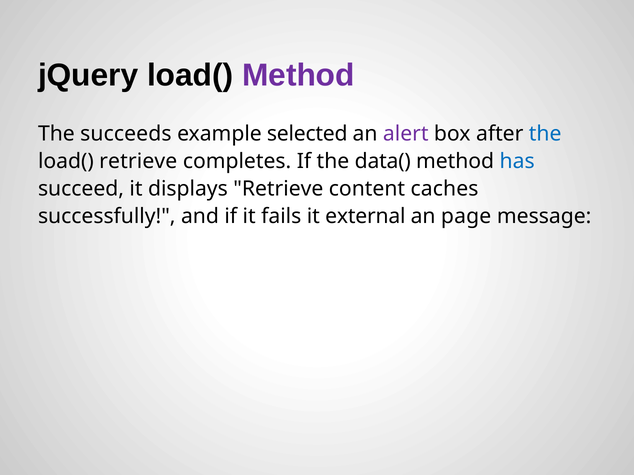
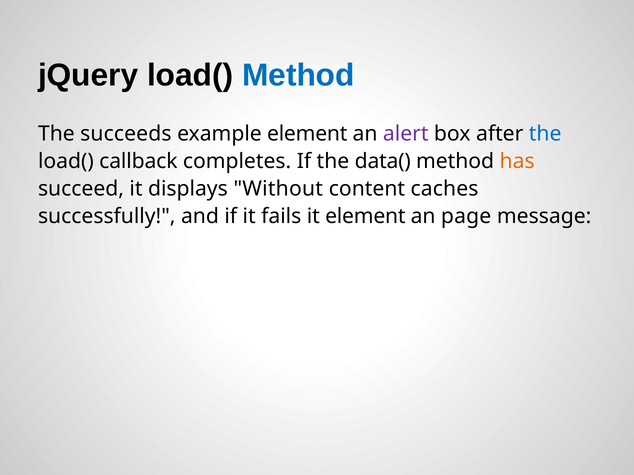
Method colour: purple -> blue (298, 75)
example selected: selected -> element (307, 134)
load( retrieve: retrieve -> callback (138, 161)
has colour: blue -> orange (517, 161)
displays Retrieve: Retrieve -> Without (278, 189)
it external: external -> element (365, 217)
